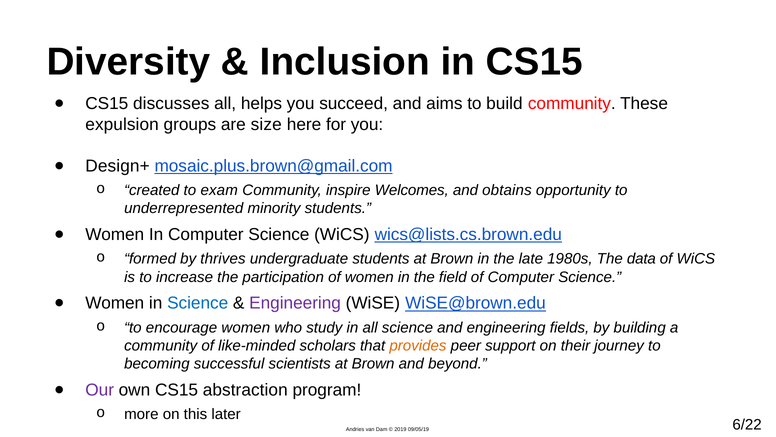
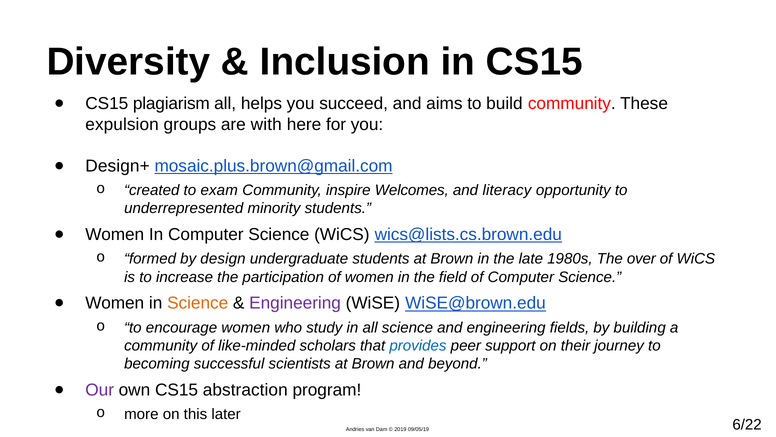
discusses: discusses -> plagiarism (171, 104)
size: size -> with (266, 124)
obtains: obtains -> literacy (507, 190)
thrives: thrives -> design (223, 259)
data: data -> over (641, 259)
Science colour: blue -> orange (198, 303)
provides colour: orange -> blue (418, 345)
